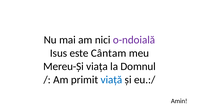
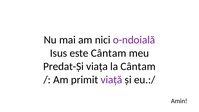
Mereu-Și: Mereu-Și -> Predat-Și (64, 66)
la Domnul: Domnul -> Cântam (138, 66)
viață colour: blue -> purple (111, 80)
